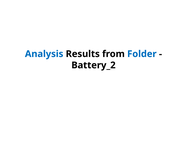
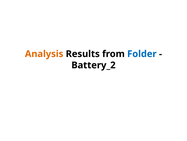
Analysis colour: blue -> orange (44, 54)
